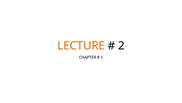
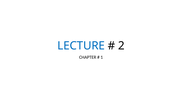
LECTURE colour: orange -> blue (81, 45)
